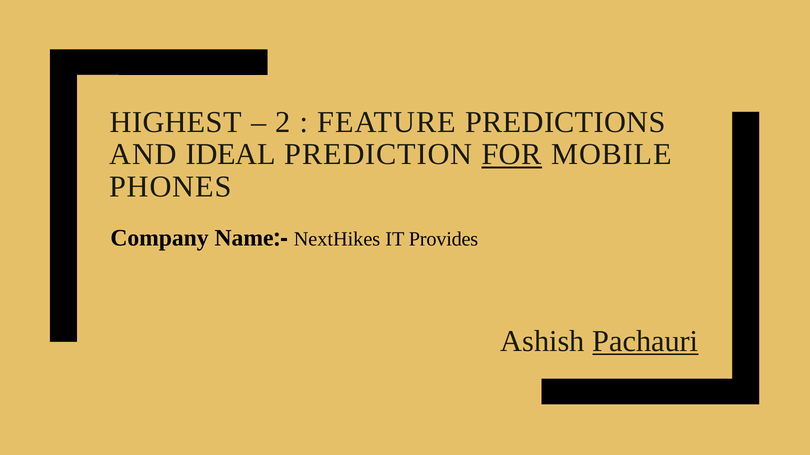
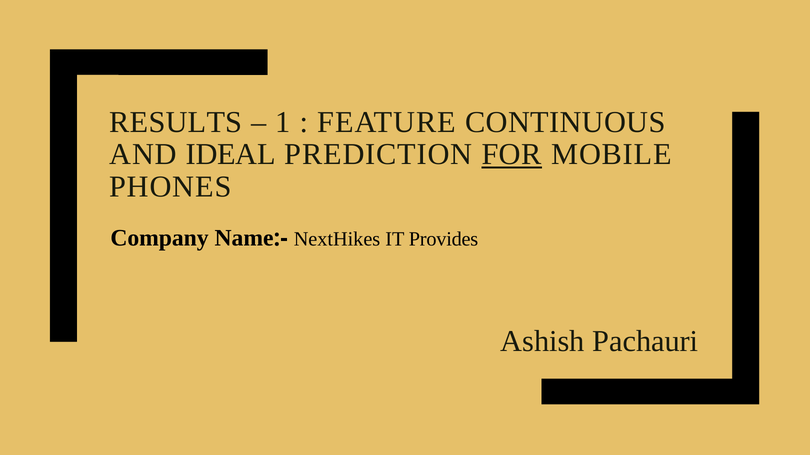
HIGHEST: HIGHEST -> RESULTS (176, 122)
2: 2 -> 1 (283, 122)
PREDICTIONS: PREDICTIONS -> CONTINUOUS (565, 122)
Pachauri underline: present -> none (645, 342)
